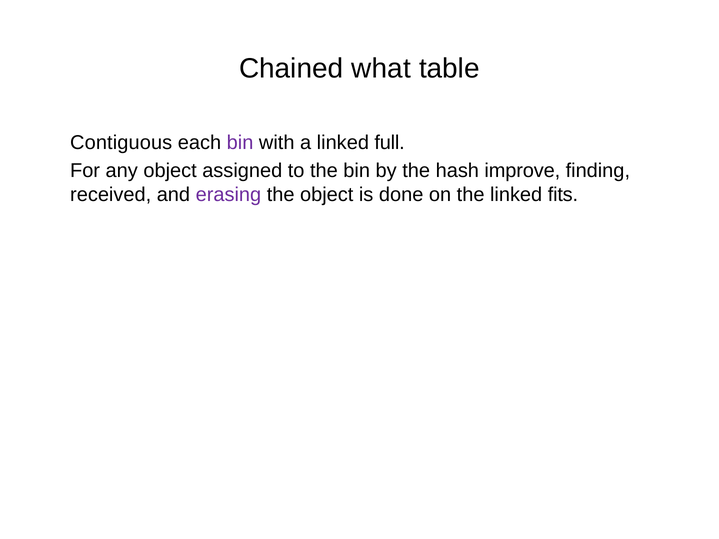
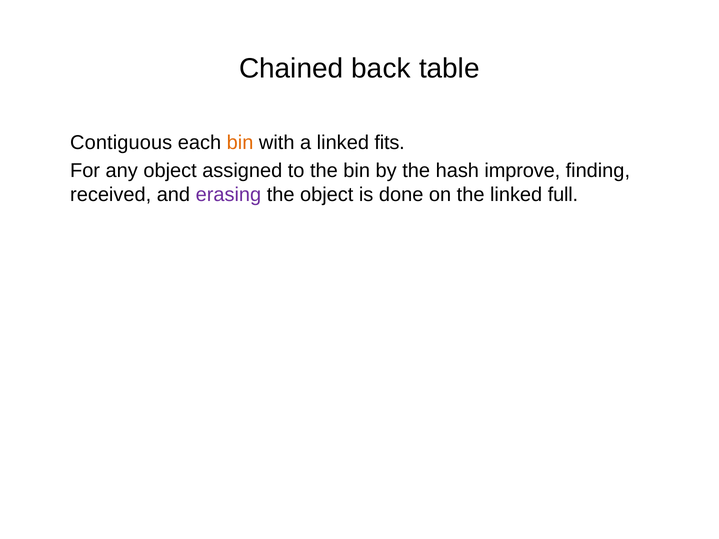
what: what -> back (381, 68)
bin colour: purple -> orange (240, 143)
full: full -> fits (390, 143)
fits: fits -> full (563, 195)
